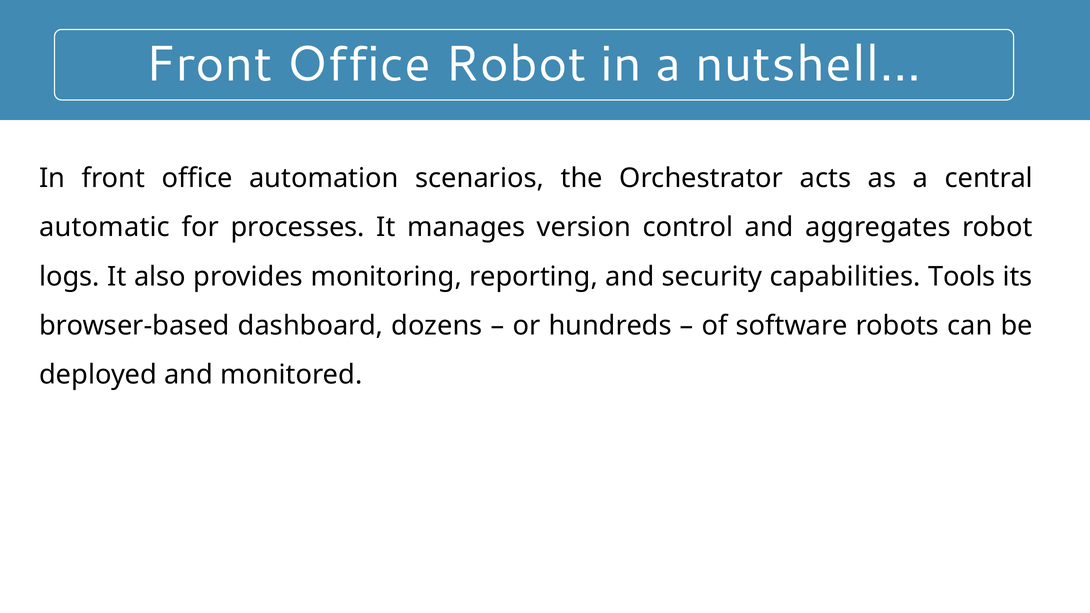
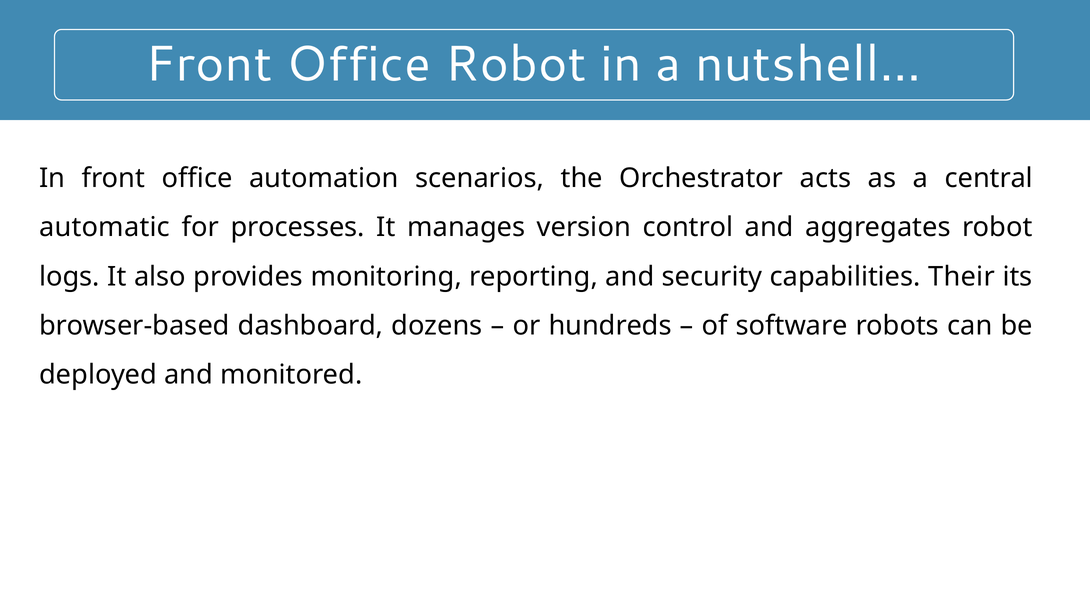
Tools: Tools -> Their (962, 277)
